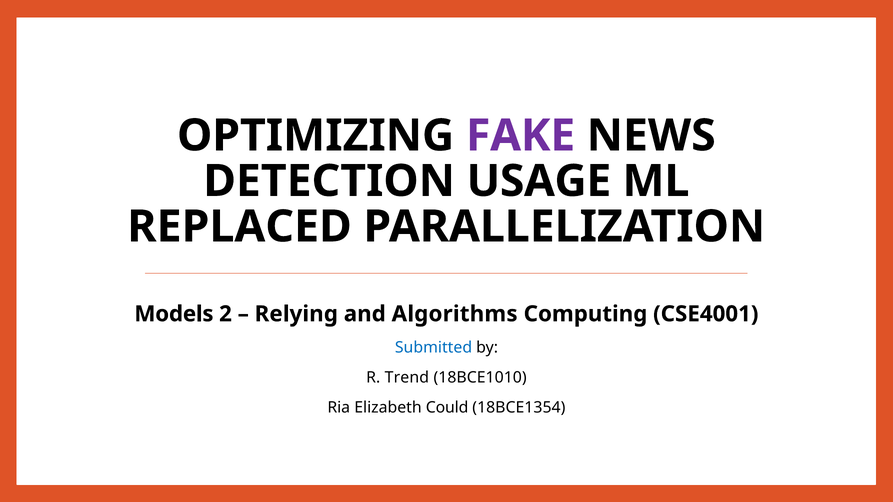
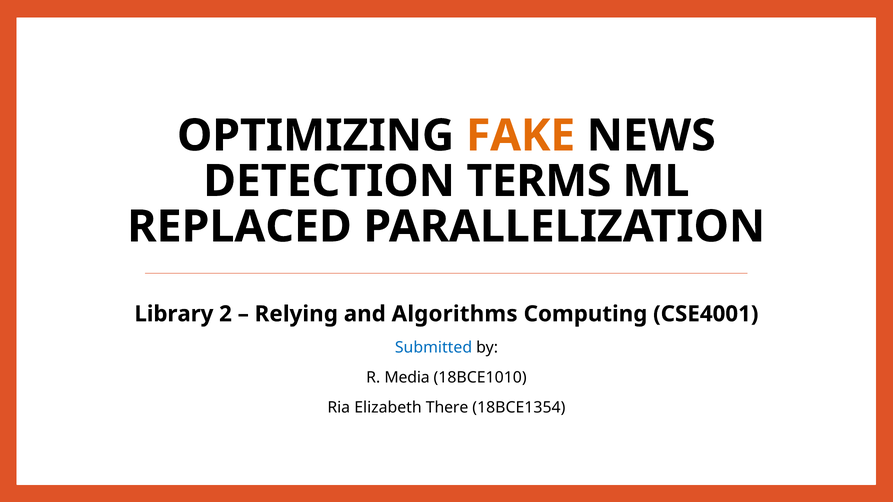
FAKE colour: purple -> orange (521, 136)
USAGE: USAGE -> TERMS (539, 181)
Models: Models -> Library (174, 314)
Trend: Trend -> Media (407, 378)
Could: Could -> There (447, 408)
